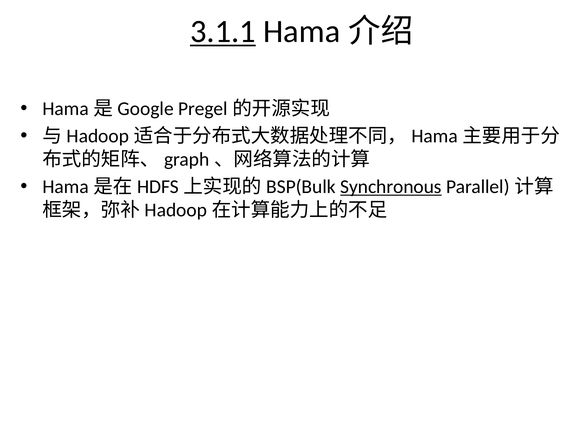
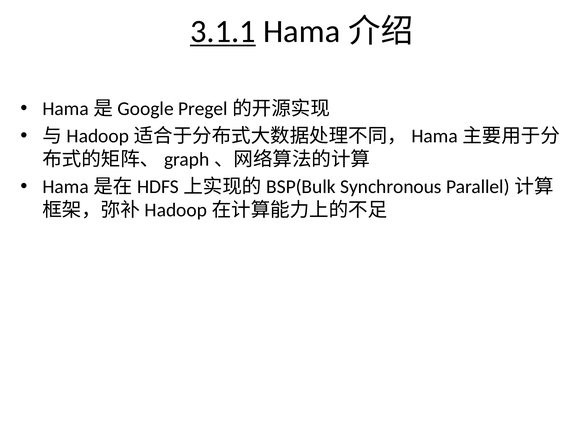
Synchronous underline: present -> none (391, 187)
